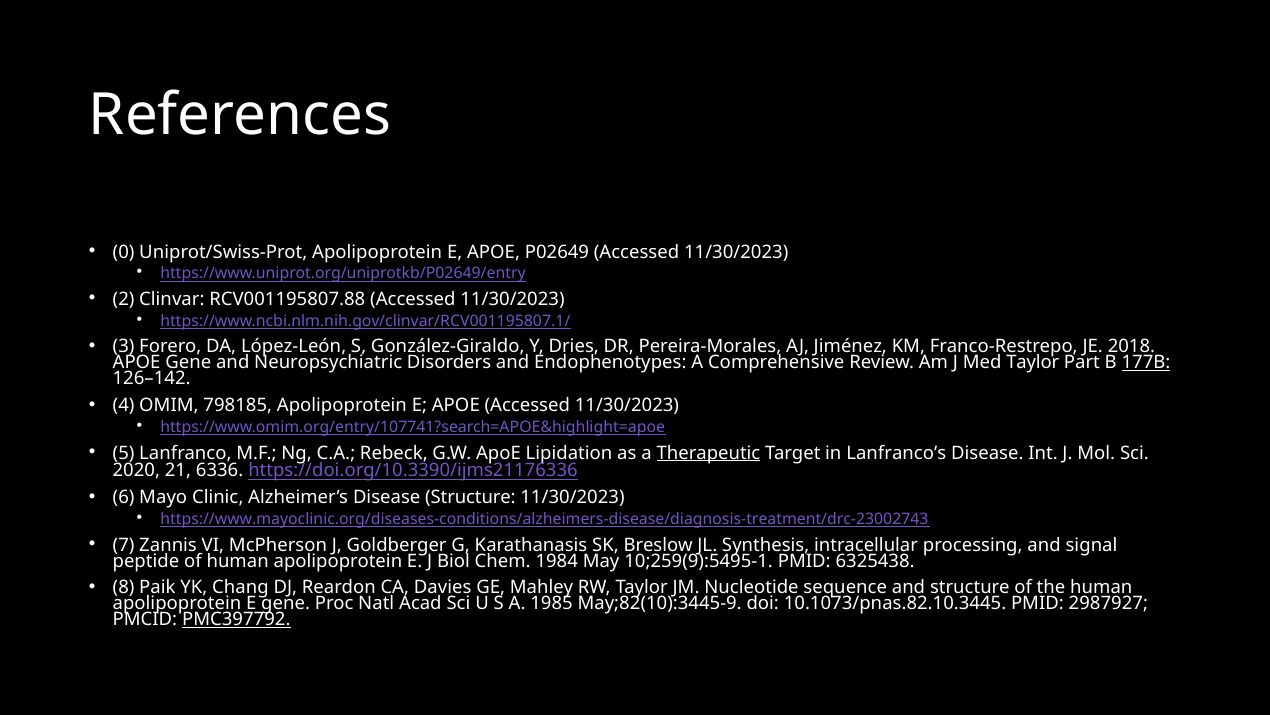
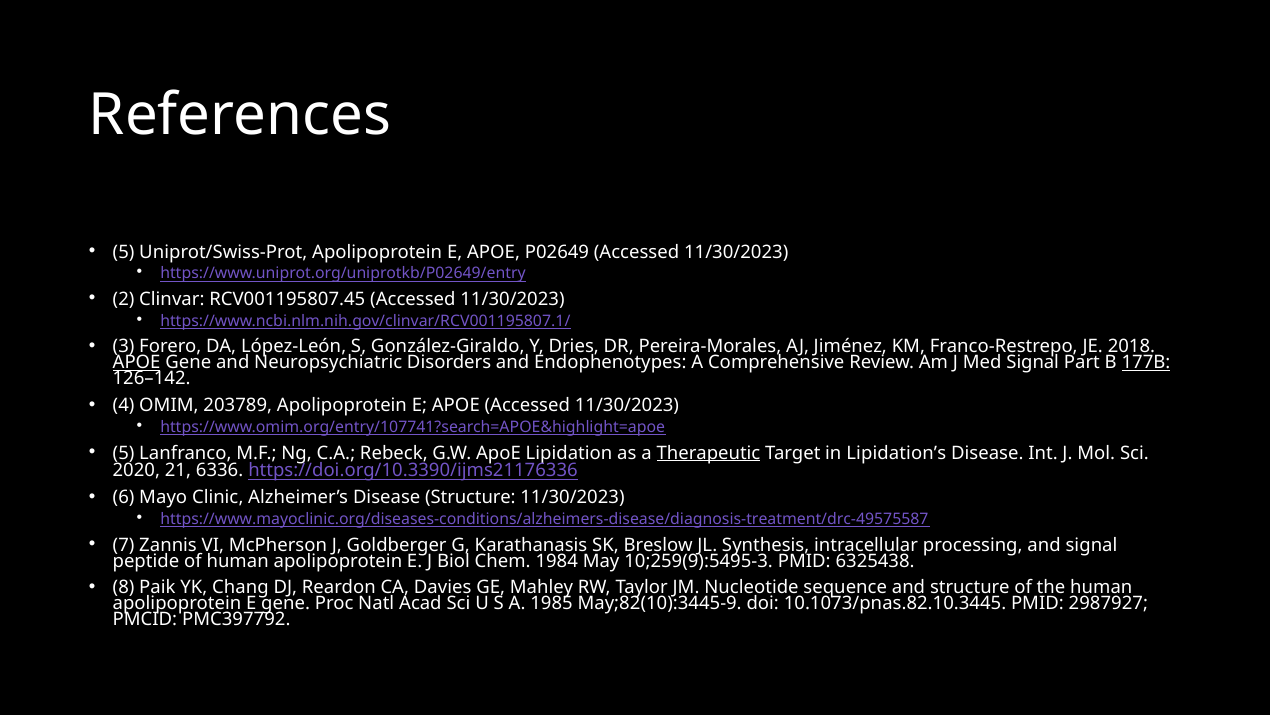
0: 0 -> 5 (124, 252)
RCV001195807.88: RCV001195807.88 -> RCV001195807.45 (287, 299)
APOE underline: none -> present (137, 363)
Med Taylor: Taylor -> Signal (1033, 363)
798185: 798185 -> 203789 (238, 405)
Lanfranco’s: Lanfranco’s -> Lipidation’s (896, 453)
https://www.mayoclinic.org/diseases-conditions/alzheimers-disease/diagnosis-treatment/drc-23002743: https://www.mayoclinic.org/diseases-conditions/alzheimers-disease/diagnosis-treatment/drc-23002743 -> https://www.mayoclinic.org/diseases-conditions/alzheimers-disease/diagnosis-treatment/drc-49575587 (544, 519)
10;259(9):5495-1: 10;259(9):5495-1 -> 10;259(9):5495-3 (699, 561)
PMC397792 underline: present -> none (236, 619)
